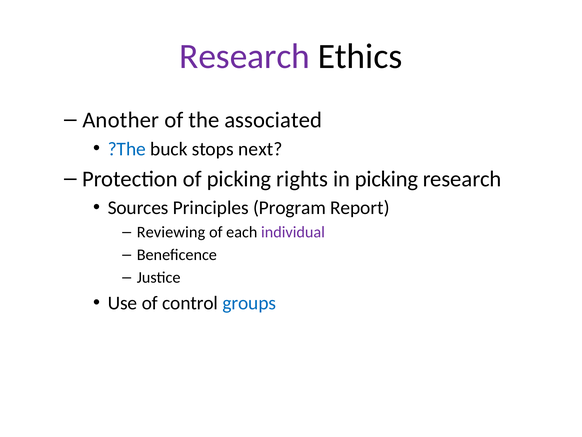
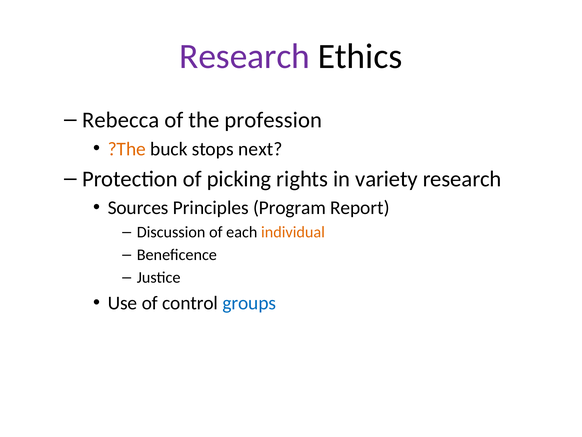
Another: Another -> Rebecca (121, 120)
associated: associated -> profession (273, 120)
?The colour: blue -> orange (127, 149)
in picking: picking -> variety (386, 179)
Reviewing: Reviewing -> Discussion (171, 232)
individual colour: purple -> orange (293, 232)
